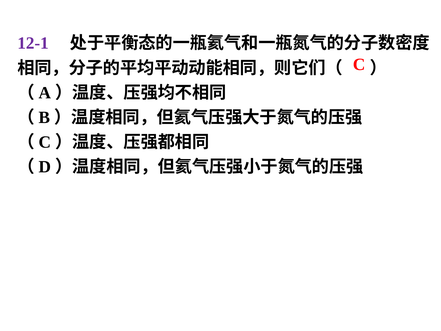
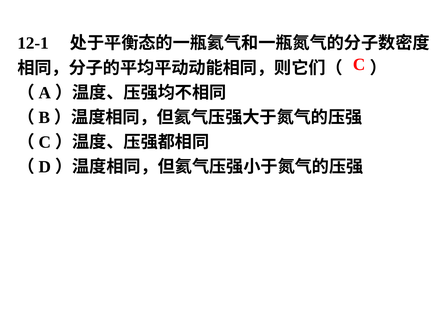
12-1 colour: purple -> black (33, 43)
